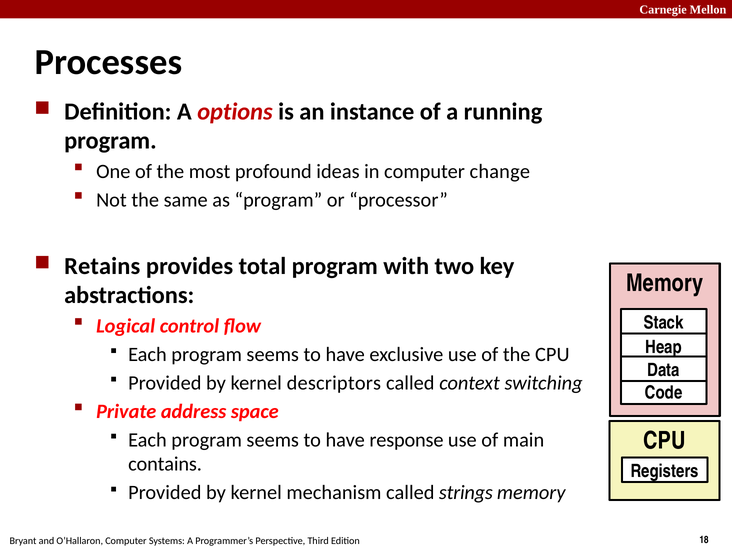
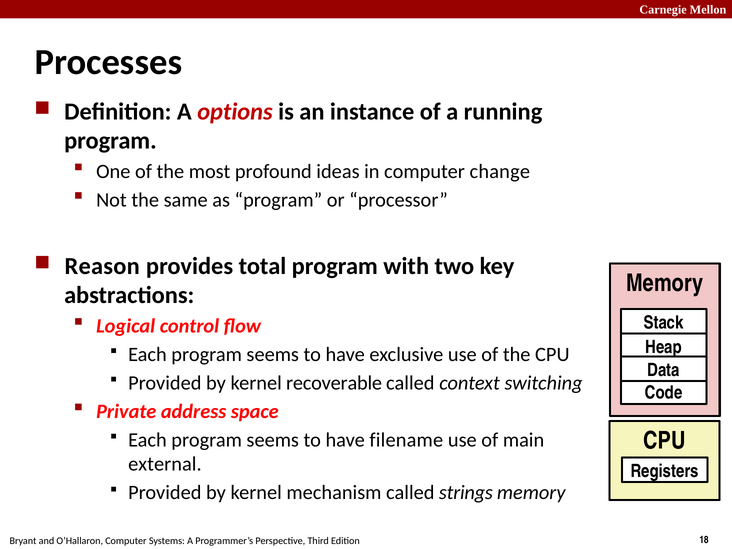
Retains: Retains -> Reason (102, 266)
descriptors: descriptors -> recoverable (334, 383)
response: response -> filename (406, 440)
contains: contains -> external (165, 464)
